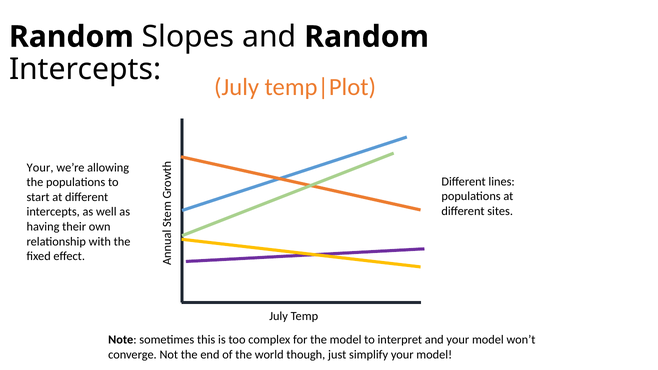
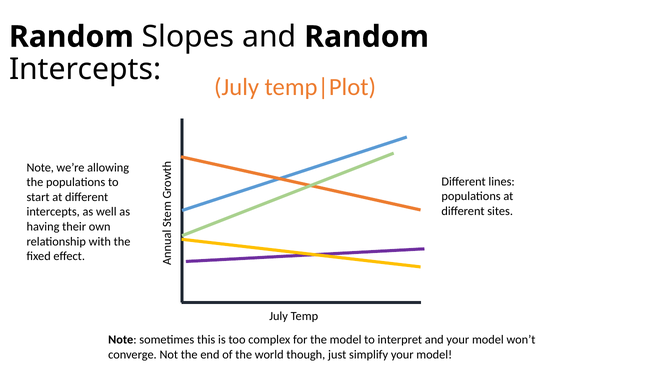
Your: Your -> Note (40, 168)
